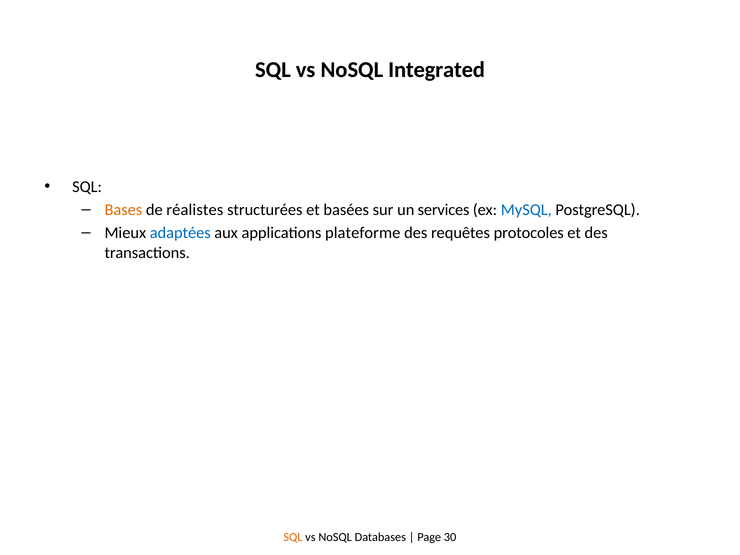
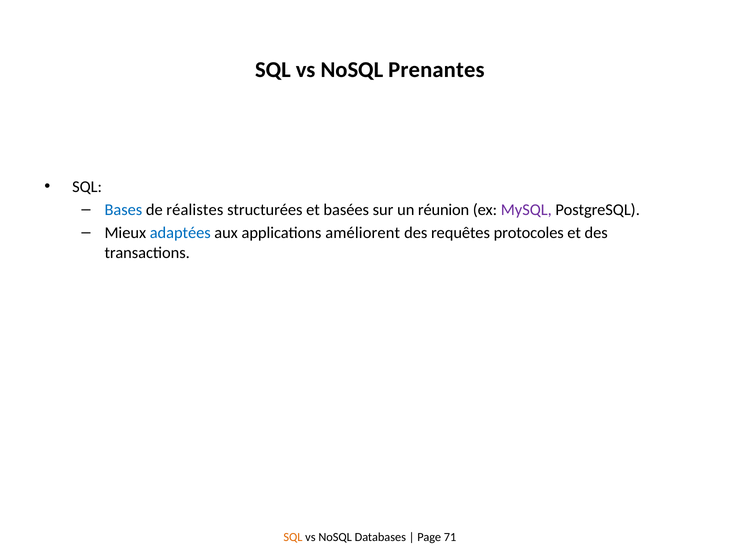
Integrated: Integrated -> Prenantes (436, 70)
Bases colour: orange -> blue (123, 210)
services: services -> réunion (444, 210)
MySQL colour: blue -> purple (526, 210)
plateforme: plateforme -> améliorent (363, 233)
30: 30 -> 71 (450, 537)
